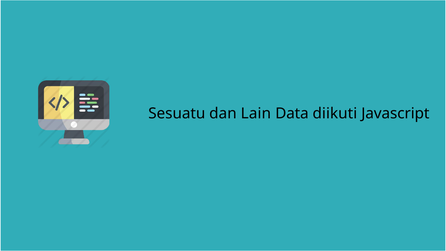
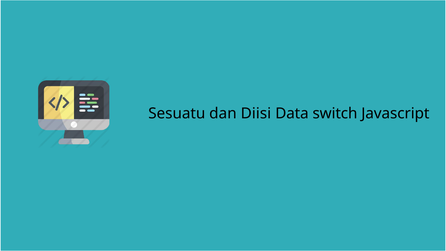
Lain: Lain -> Diisi (256, 113)
diikuti: diikuti -> switch (335, 113)
